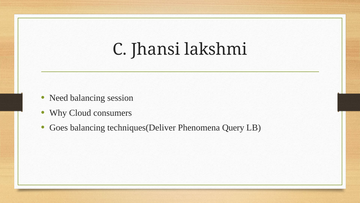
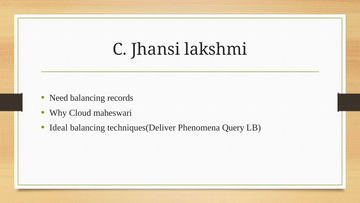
session: session -> records (120, 98)
consumers: consumers -> maheswari (113, 113)
Goes: Goes -> Ideal (59, 127)
